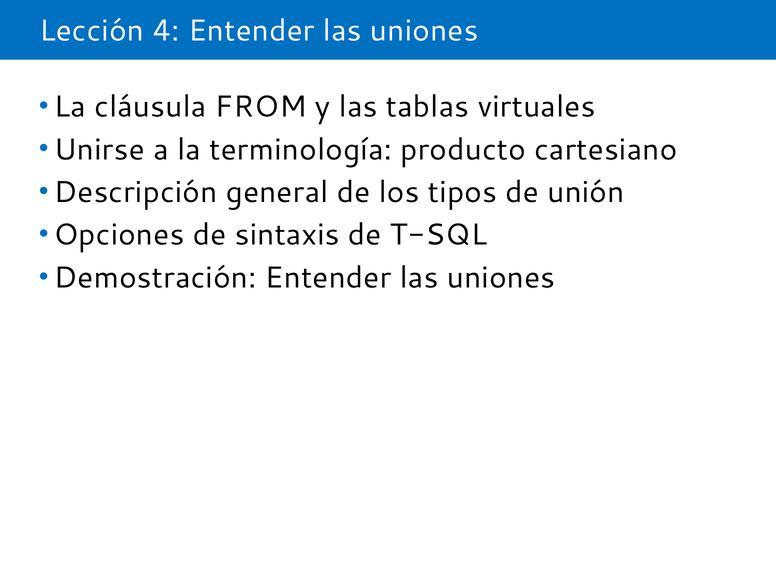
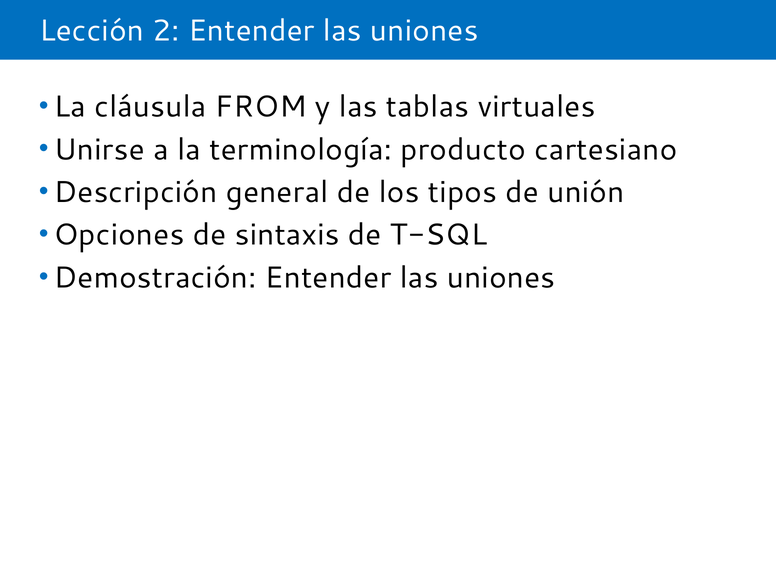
4: 4 -> 2 (166, 31)
